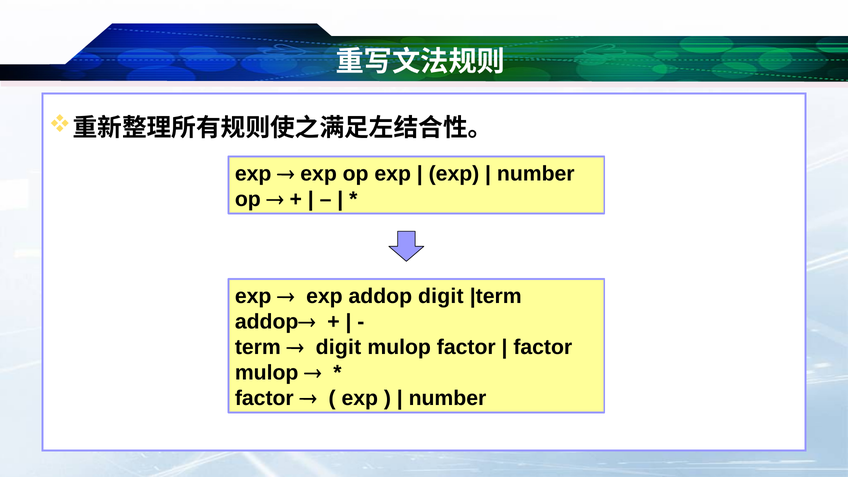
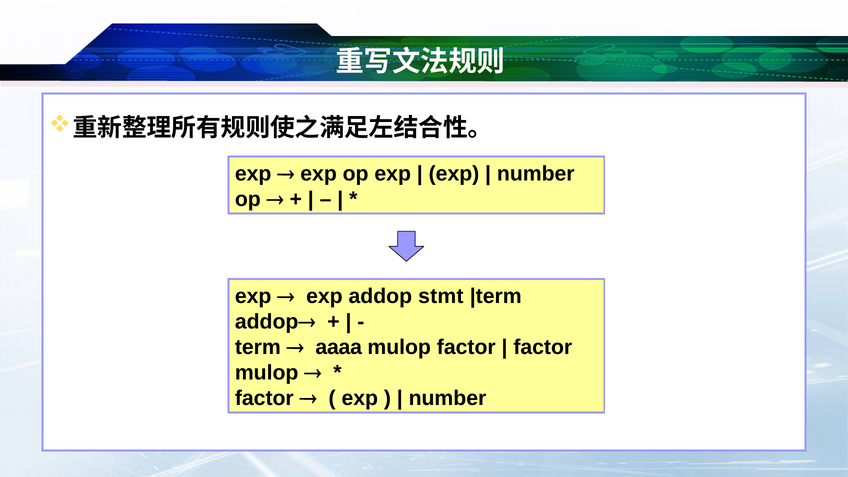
addop digit: digit -> stmt (441, 296)
digit: digit -> aaaa (339, 347)
